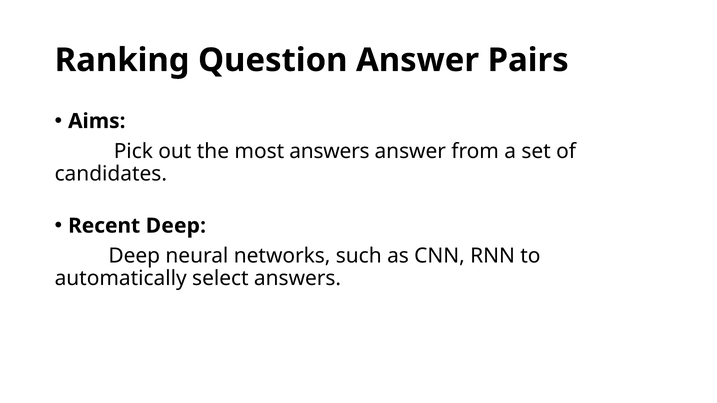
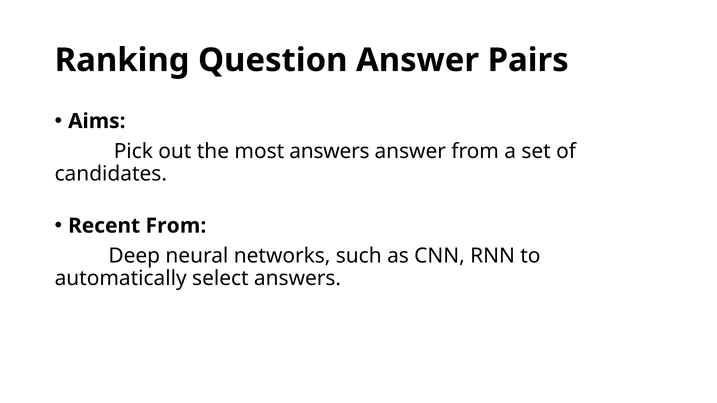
Recent Deep: Deep -> From (176, 226)
